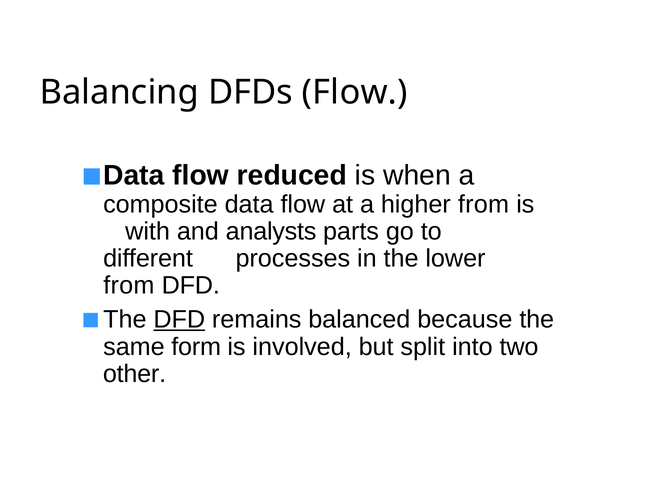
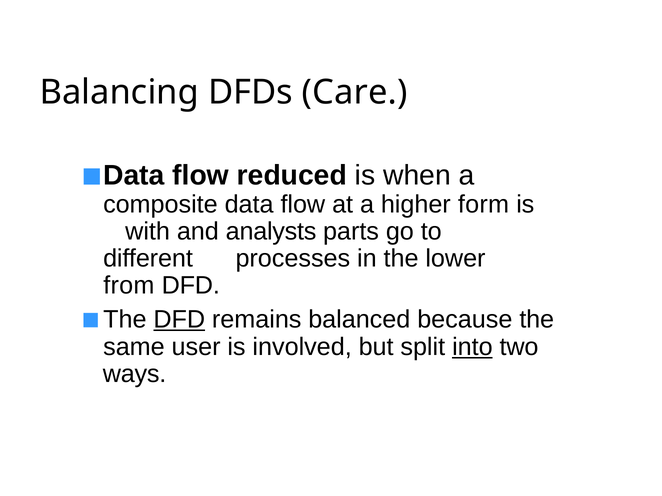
DFDs Flow: Flow -> Care (355, 93)
higher from: from -> form (484, 204)
form: form -> user (196, 347)
into underline: none -> present (472, 347)
other: other -> ways (135, 374)
